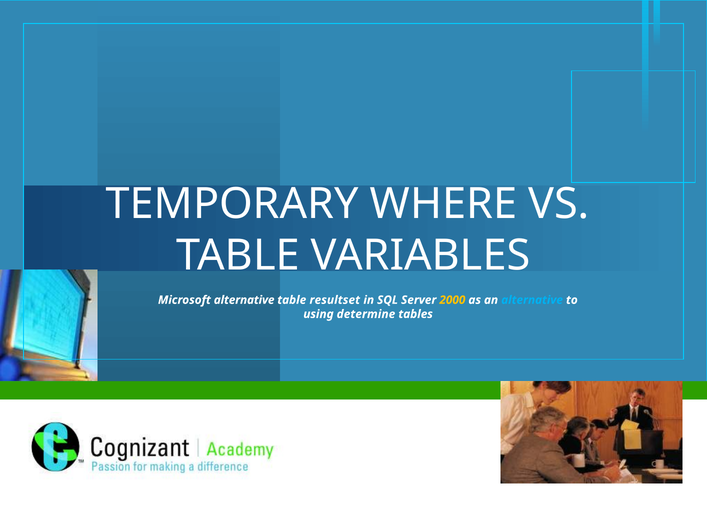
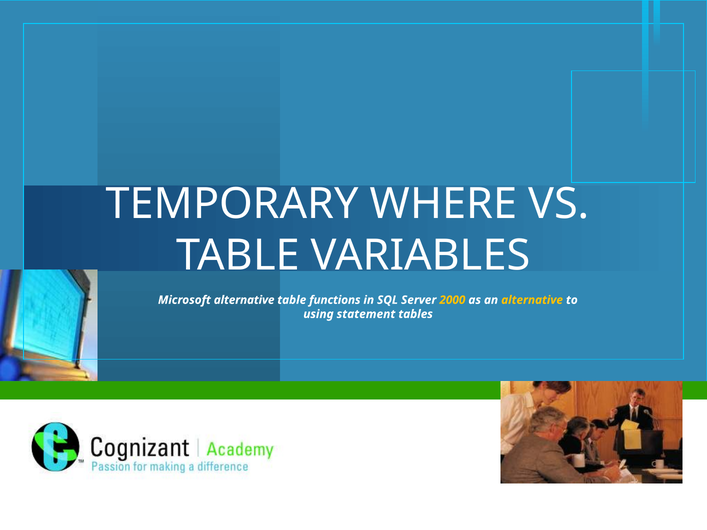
resultset: resultset -> functions (335, 300)
alternative colour: light blue -> yellow (532, 300)
determine: determine -> statement (366, 314)
